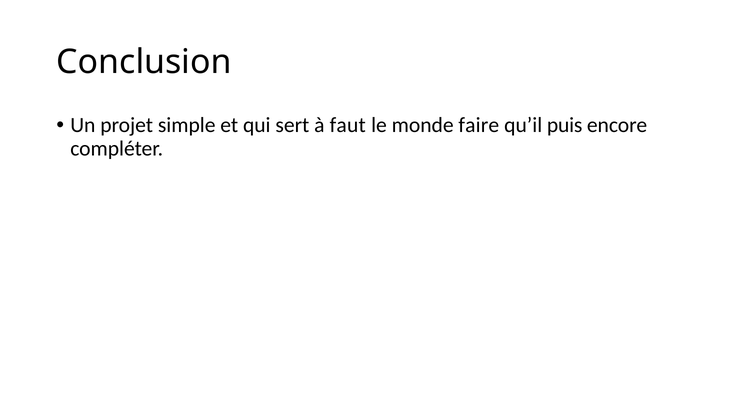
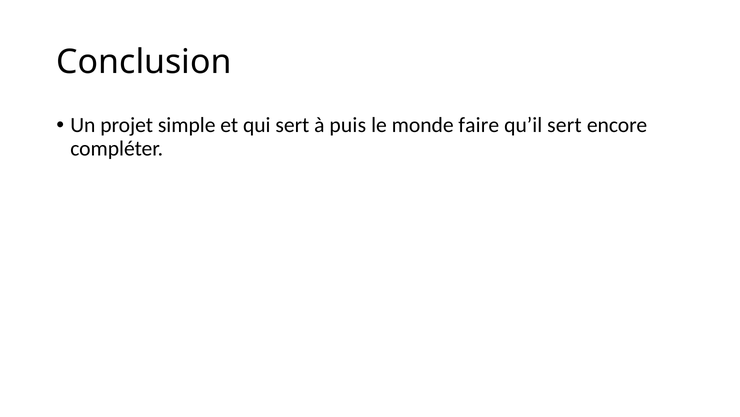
faut: faut -> puis (348, 125)
qu’il puis: puis -> sert (564, 125)
